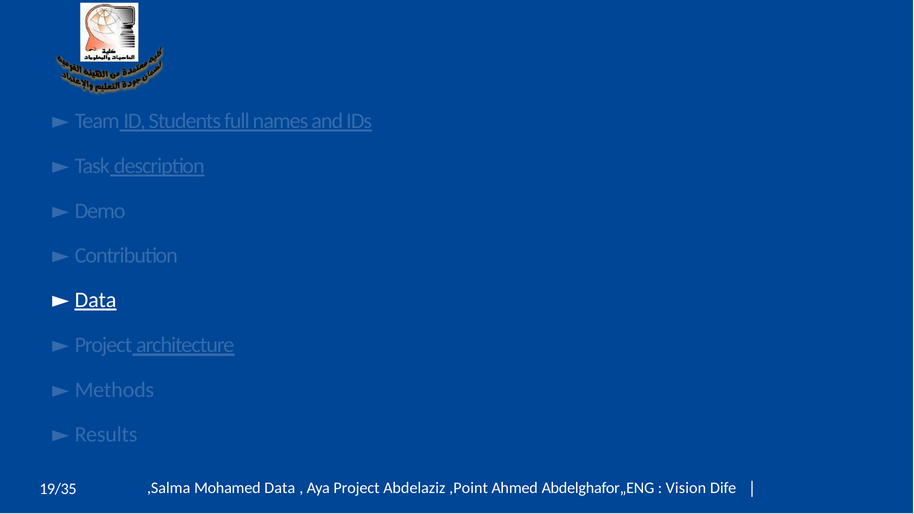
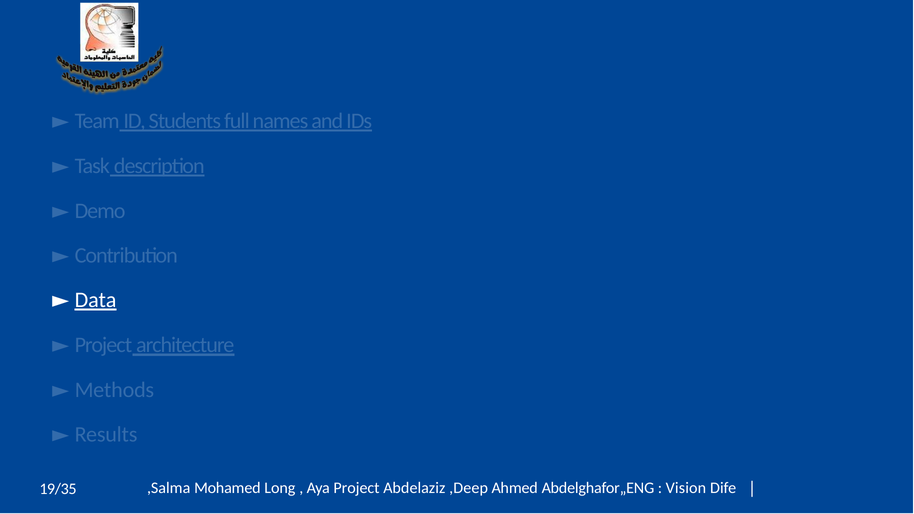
Data: Data -> Long (280, 488)
,Point: ,Point -> ,Deep (469, 488)
